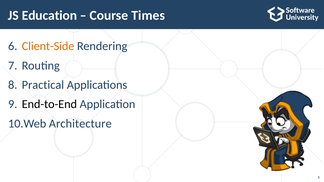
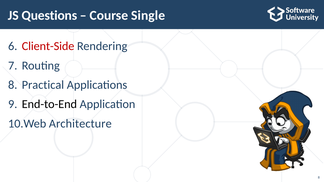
Education: Education -> Questions (49, 15)
Times: Times -> Single (148, 15)
Client-Side colour: orange -> red (48, 46)
